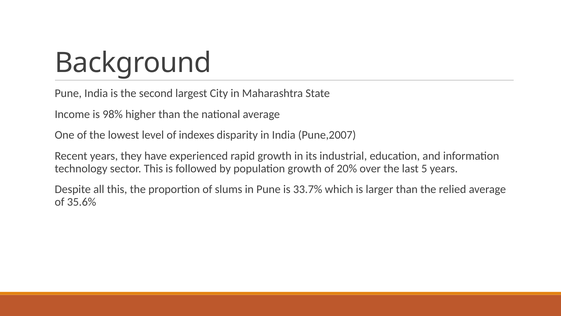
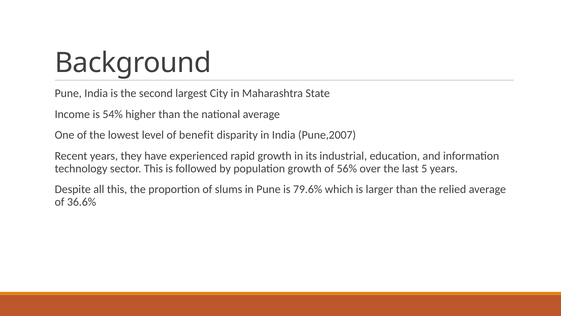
98%: 98% -> 54% (113, 114)
indexes: indexes -> benefit (196, 135)
20%: 20% -> 56% (347, 168)
33.7%: 33.7% -> 79.6% (308, 189)
35.6%: 35.6% -> 36.6% (82, 202)
